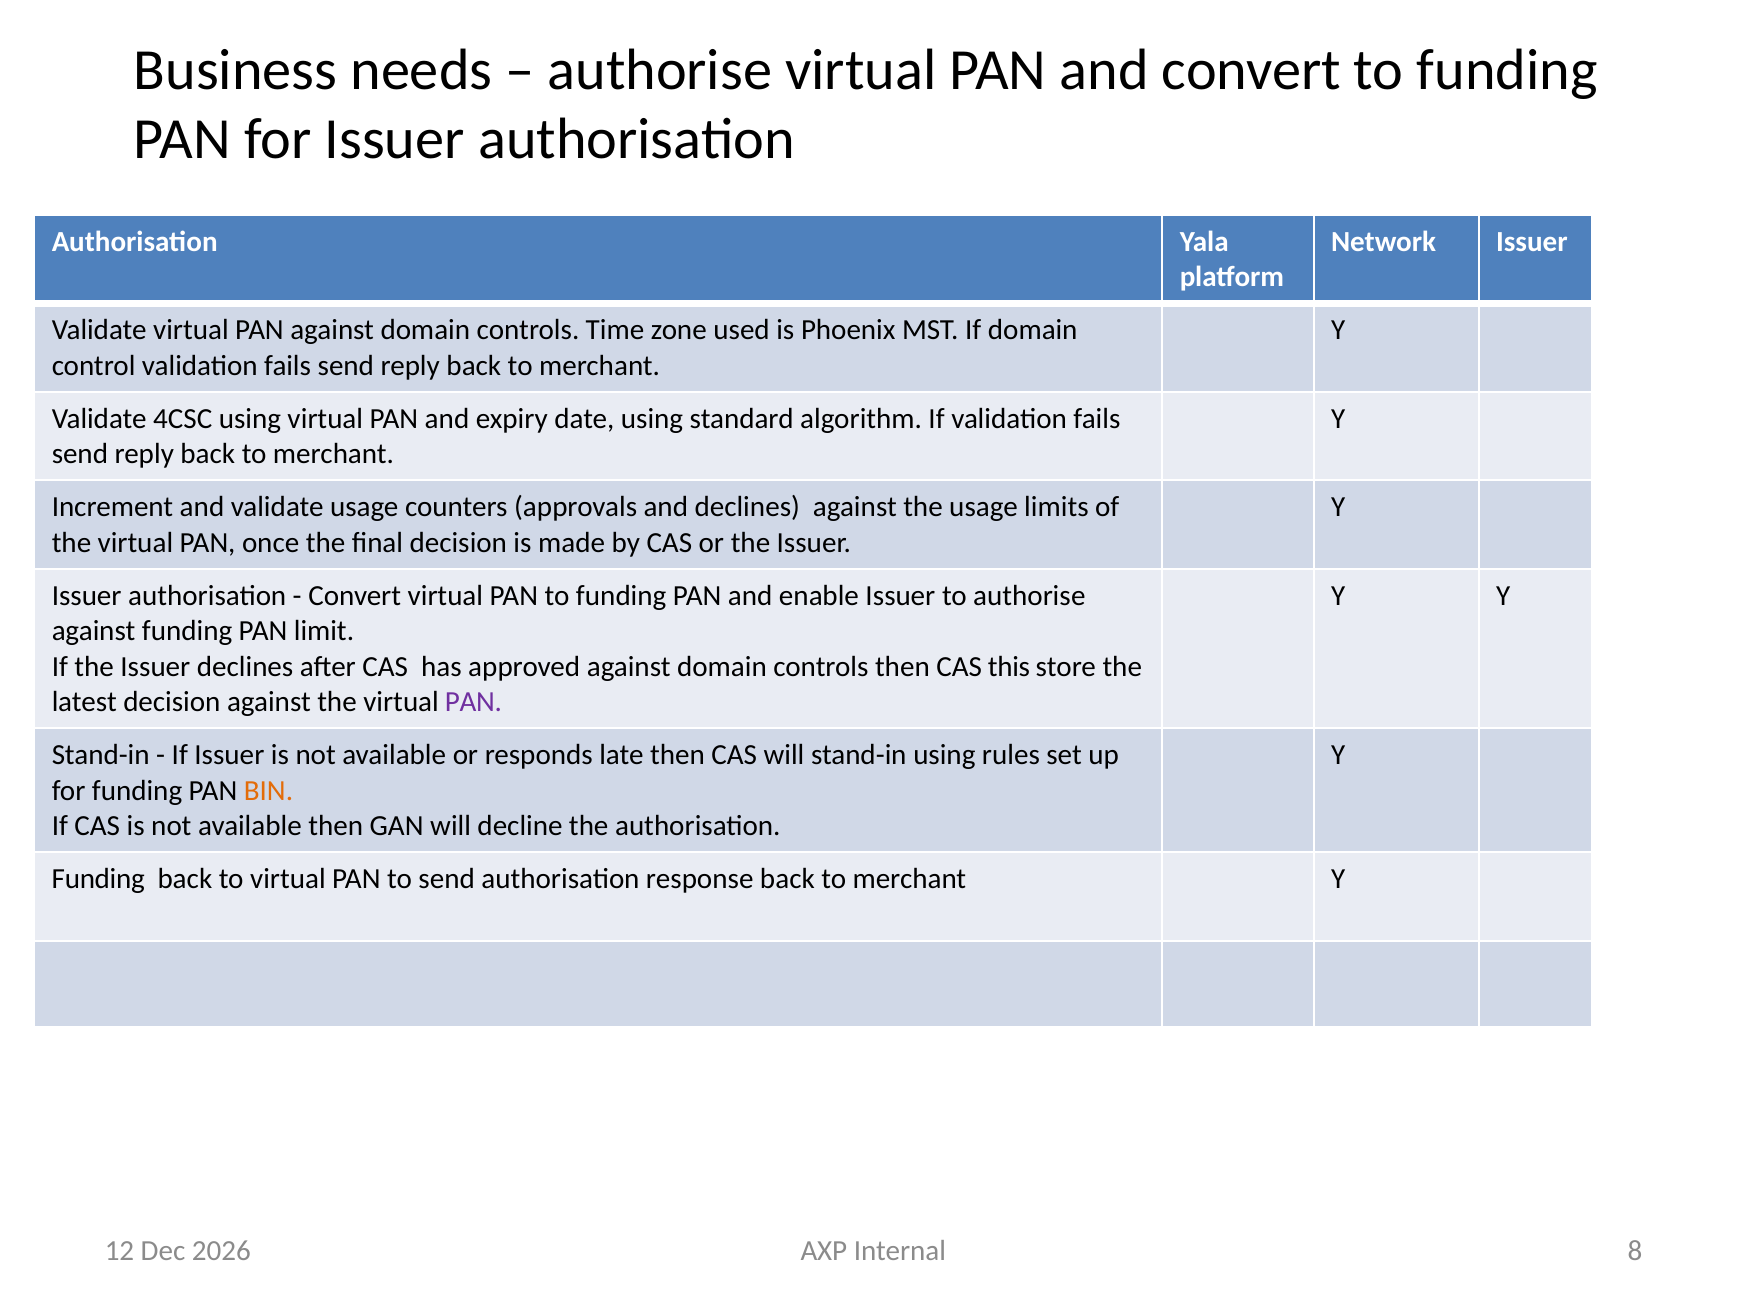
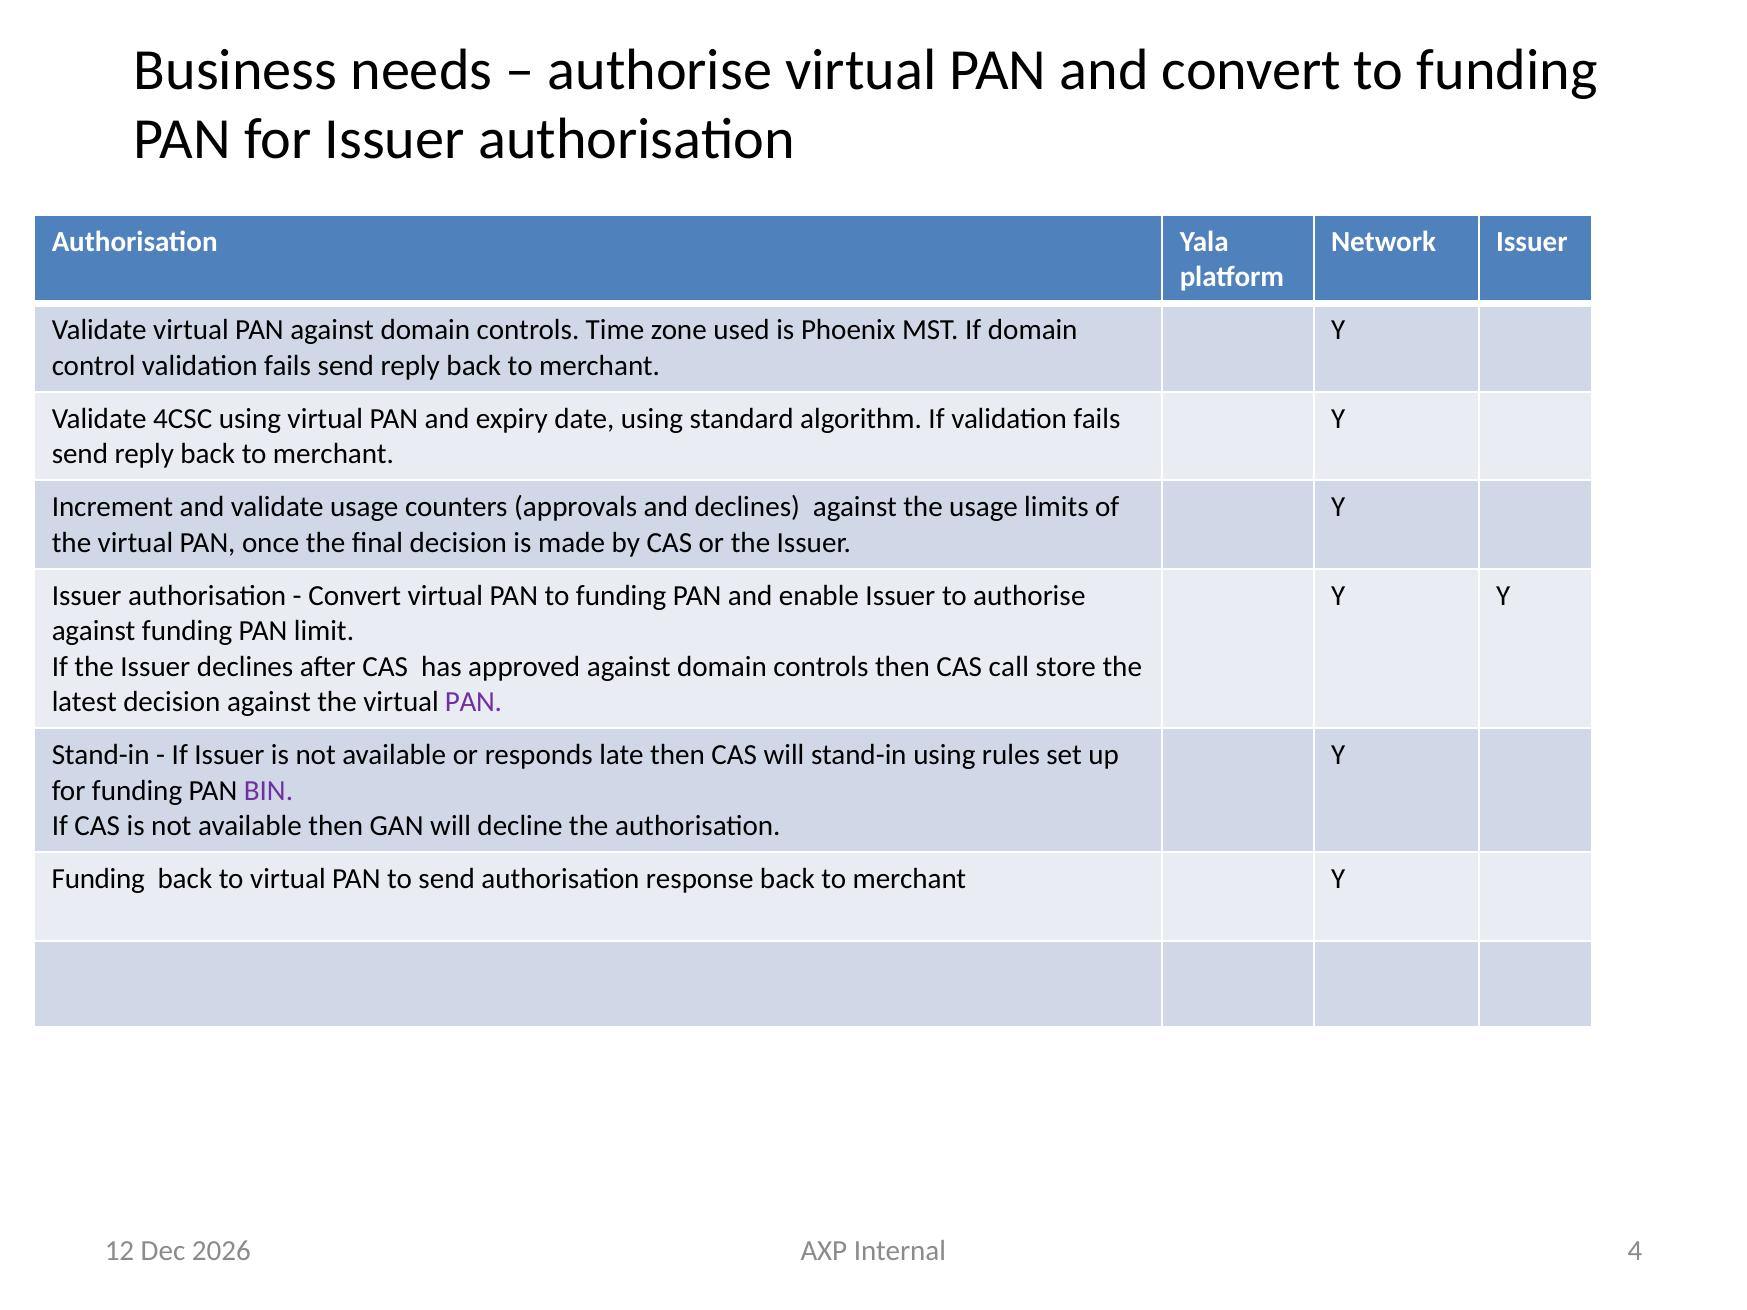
this: this -> call (1009, 667)
BIN colour: orange -> purple (268, 791)
8: 8 -> 4 (1635, 1251)
